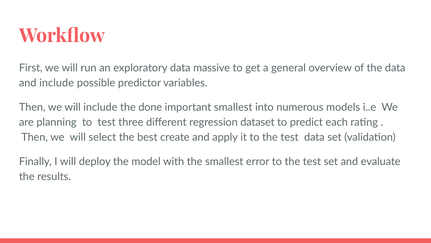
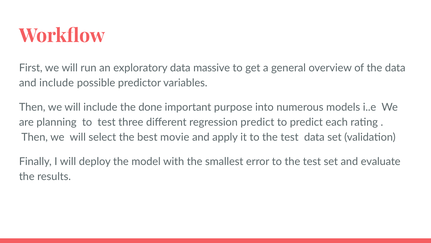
important smallest: smallest -> purpose (233, 107)
regression dataset: dataset -> predict (257, 122)
create: create -> movie (175, 137)
